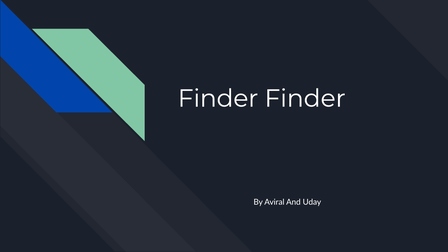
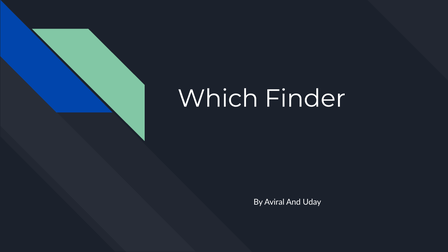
Finder: Finder -> Which (218, 98)
